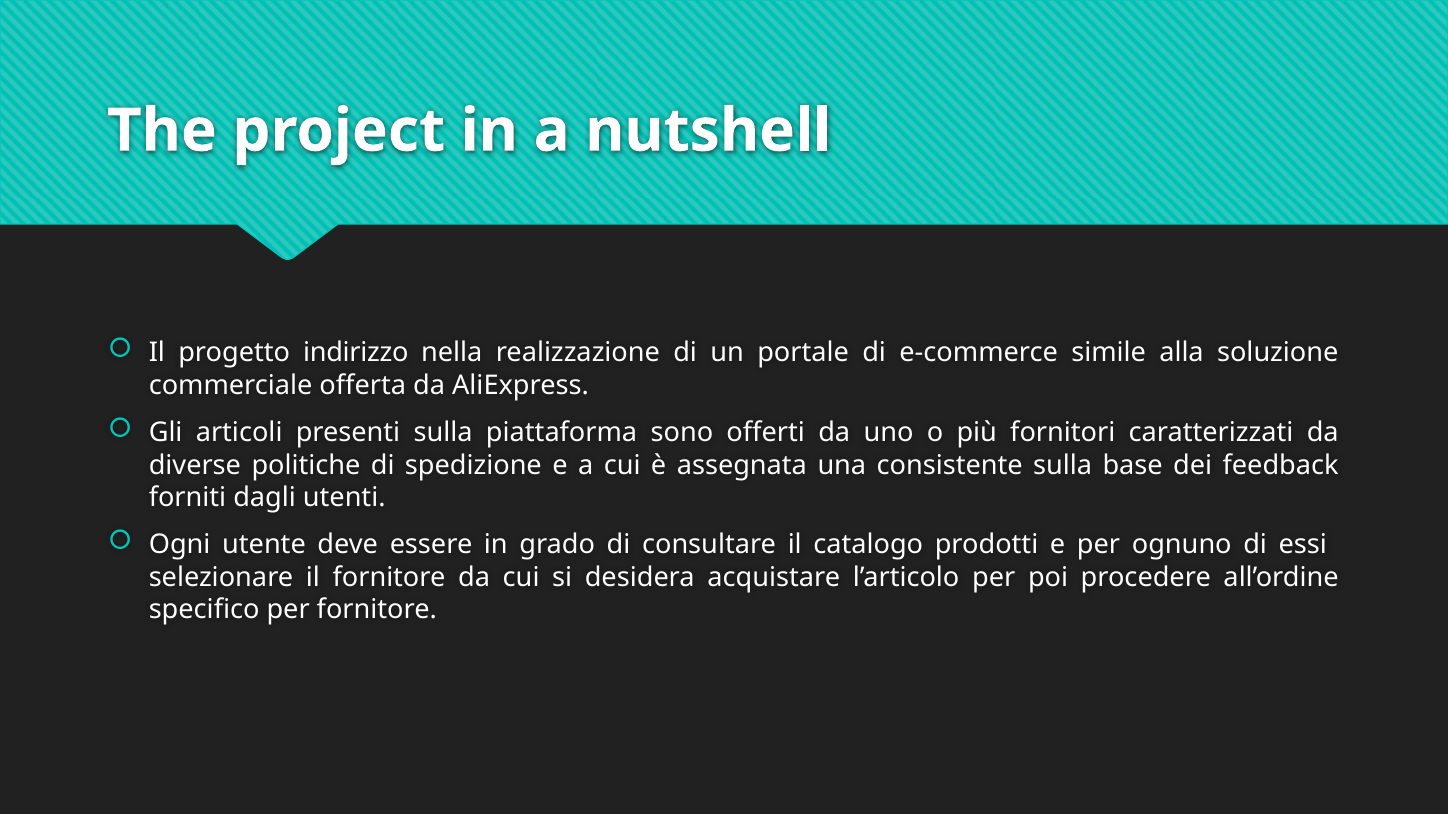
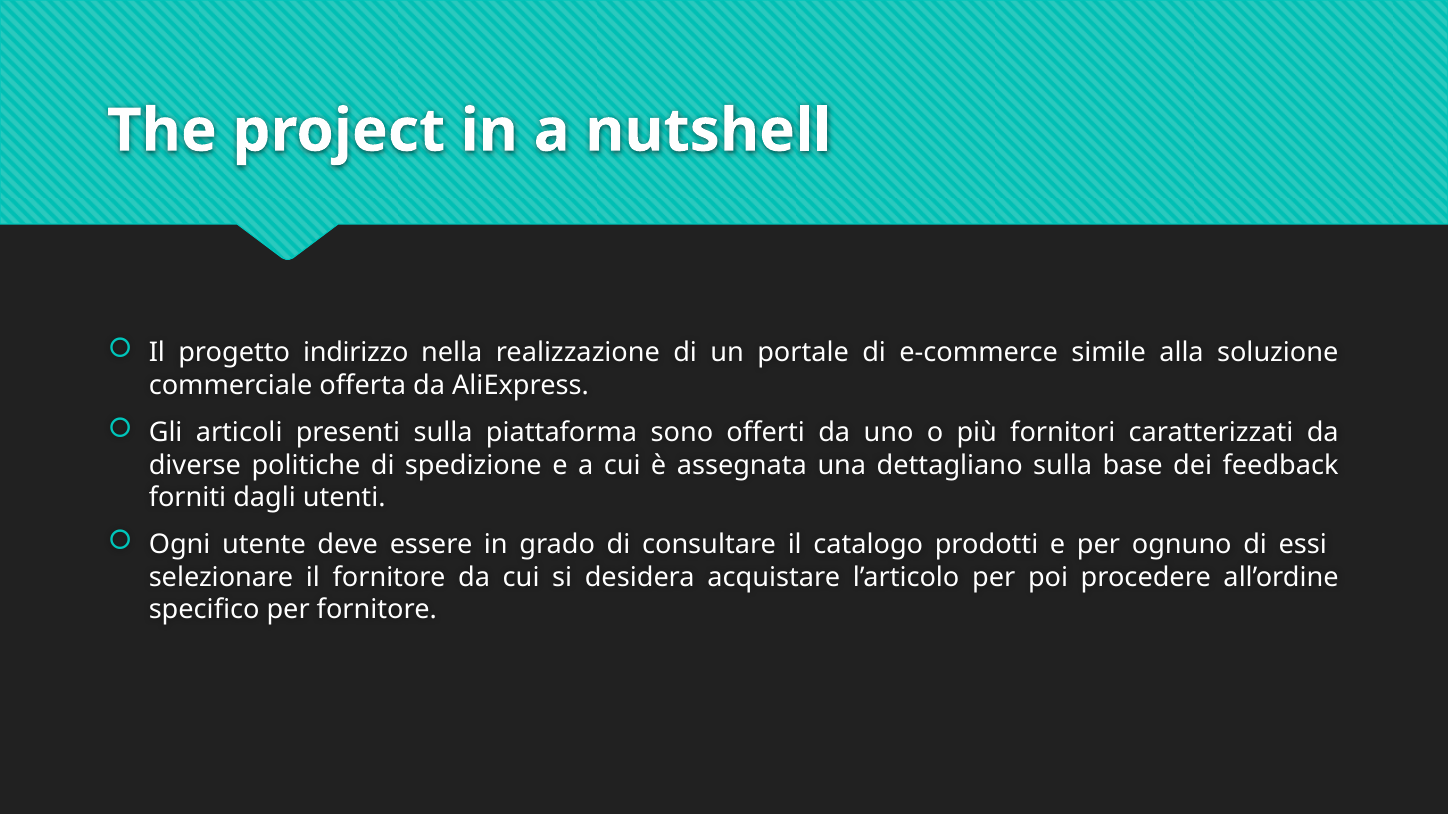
consistente: consistente -> dettagliano (950, 465)
